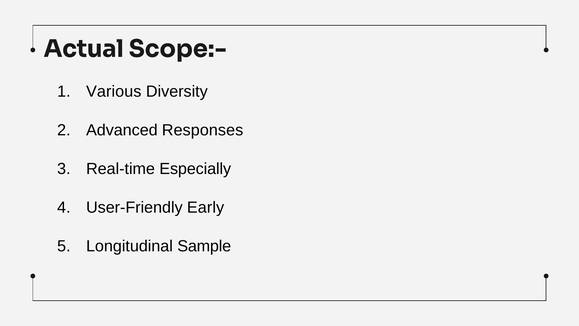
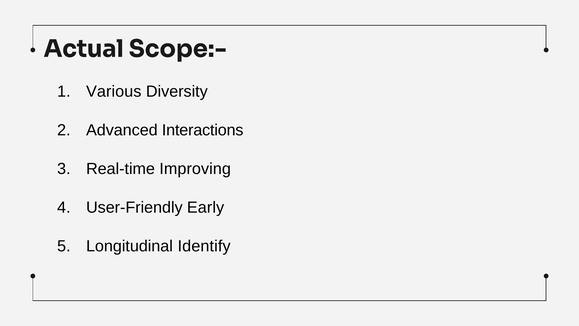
Responses: Responses -> Interactions (203, 130)
Especially: Especially -> Improving (195, 169)
Sample: Sample -> Identify (204, 246)
